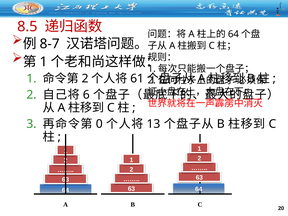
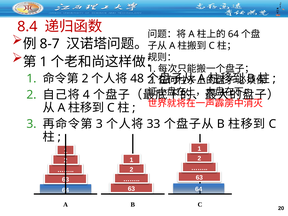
8.5: 8.5 -> 8.4 (27, 27)
61: 61 -> 48 (137, 79)
6: 6 -> 4 (86, 95)
0: 0 -> 3 (99, 124)
13: 13 -> 33 (154, 124)
